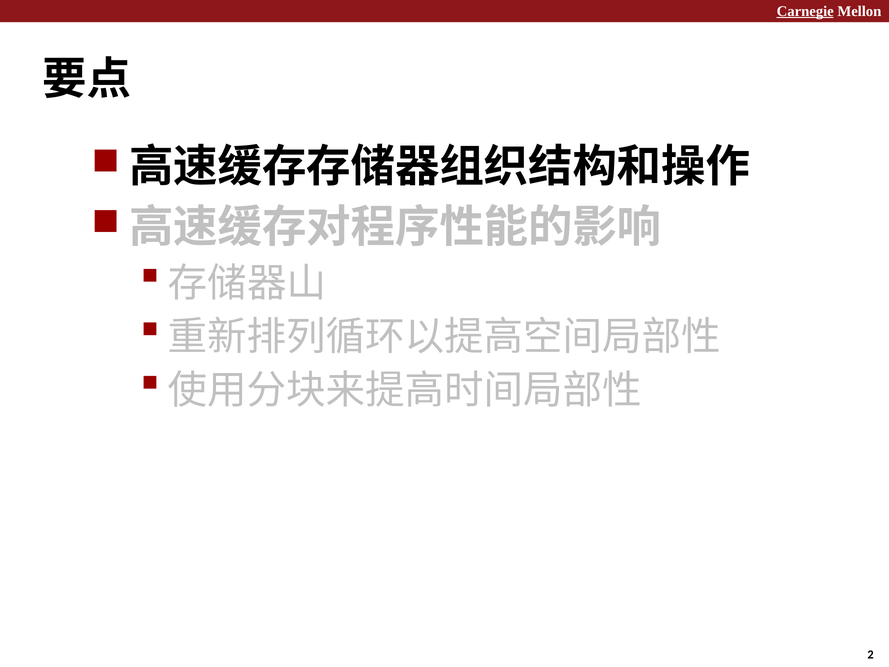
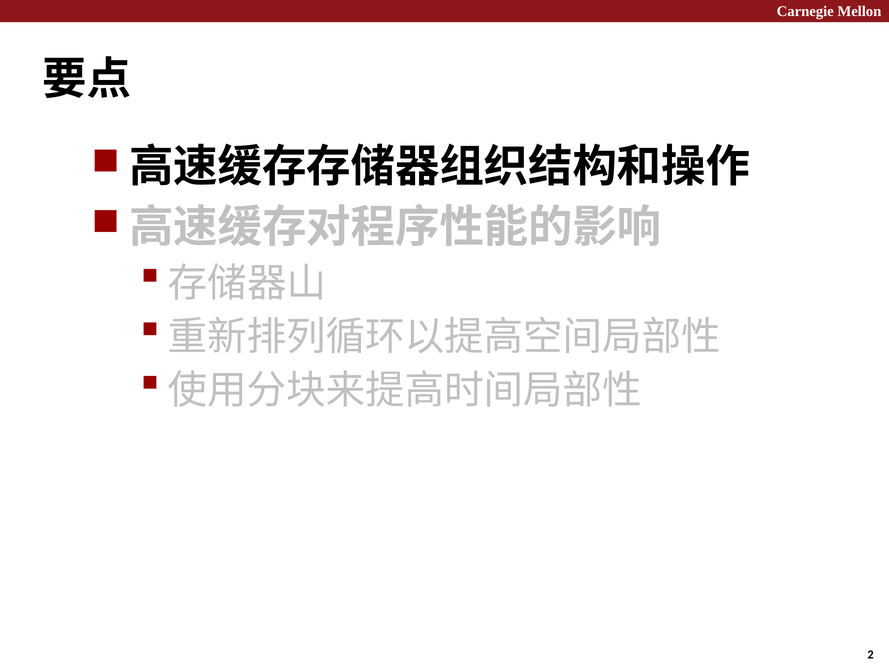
Carnegie underline: present -> none (805, 11)
